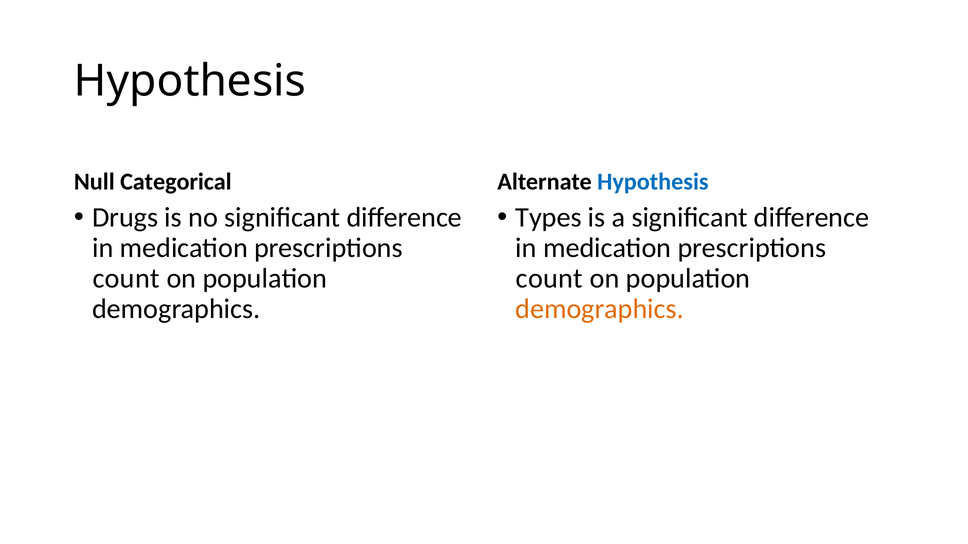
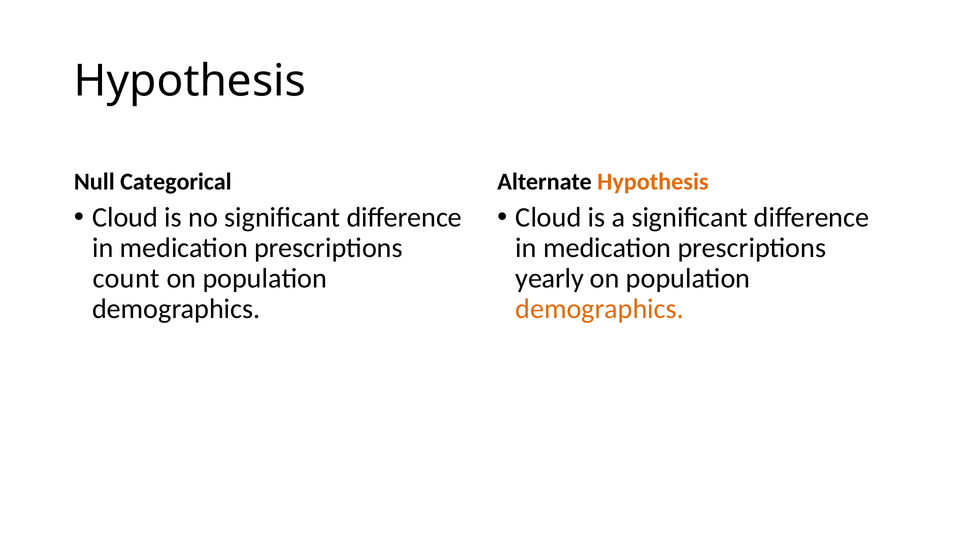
Hypothesis colour: blue -> orange (653, 182)
Drugs: Drugs -> Cloud (125, 218)
Types: Types -> Cloud (548, 218)
count: count -> yearly (550, 279)
